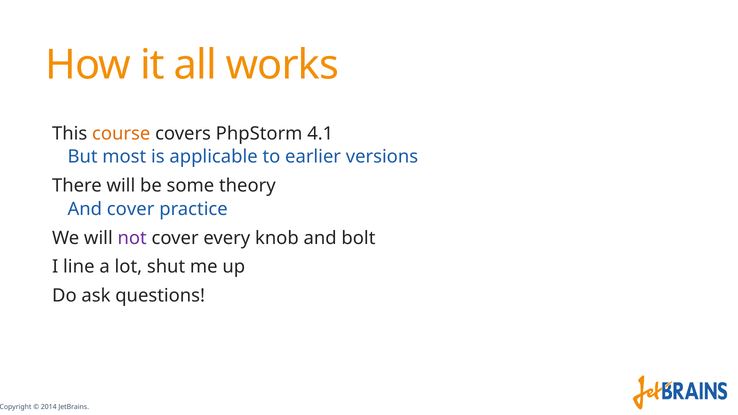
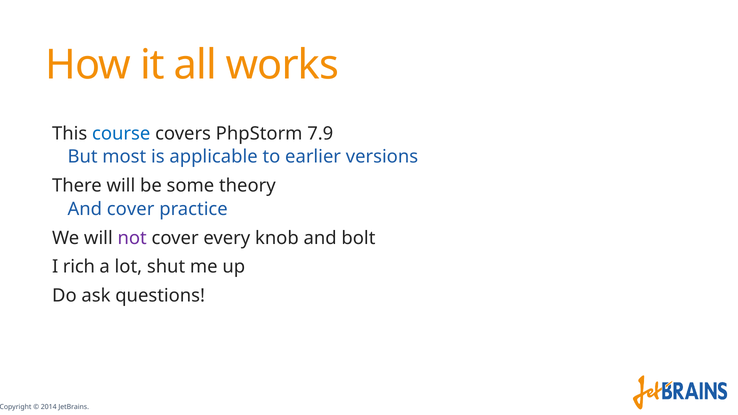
course colour: orange -> blue (121, 134)
4.1: 4.1 -> 7.9 (320, 134)
line: line -> rich (79, 267)
